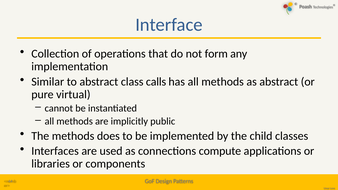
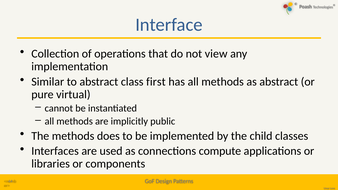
form: form -> view (216, 54)
calls: calls -> first (156, 82)
